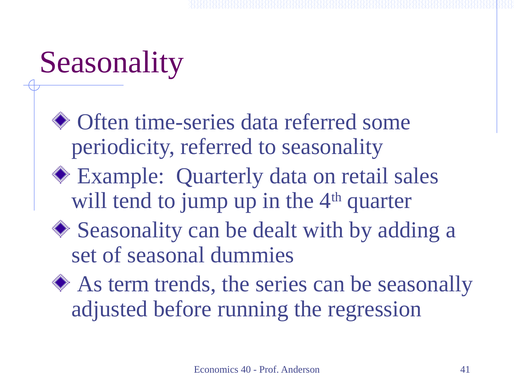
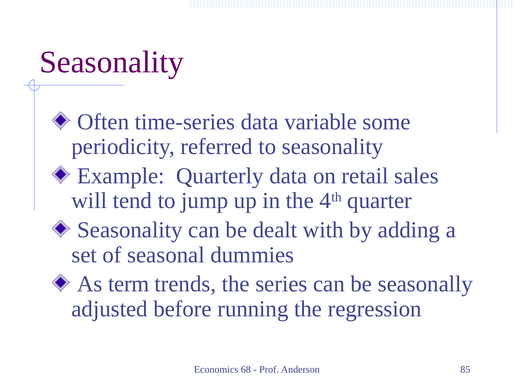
data referred: referred -> variable (321, 122)
40: 40 -> 68 (246, 369)
41: 41 -> 85 (465, 369)
